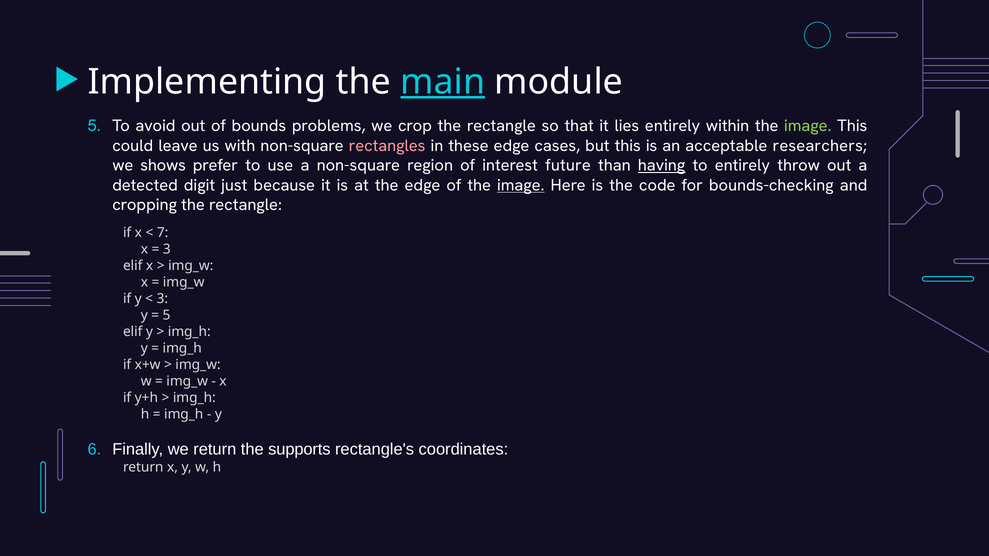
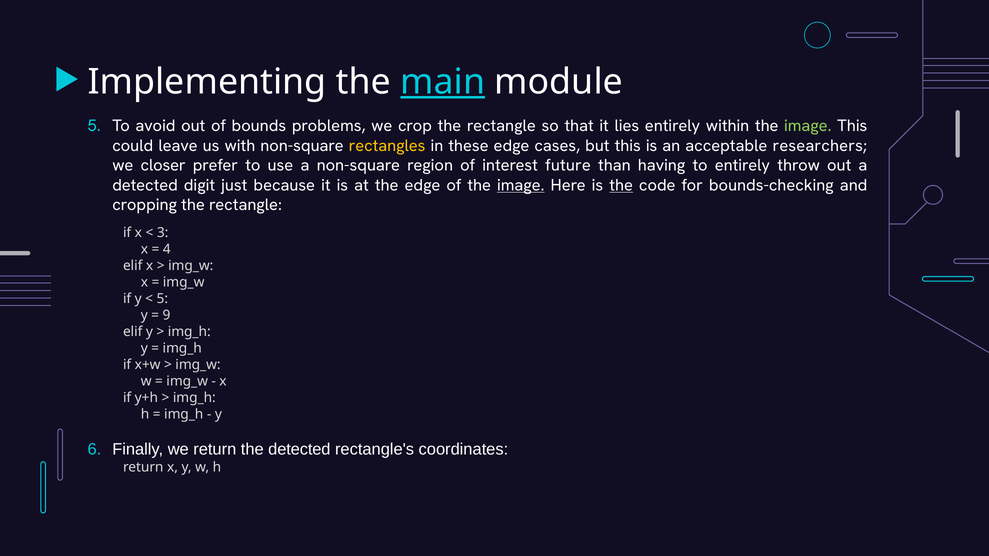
rectangles colour: pink -> yellow (387, 146)
shows: shows -> closer (163, 165)
having underline: present -> none (662, 165)
the underline: none -> present (621, 185)
7: 7 -> 3 (163, 233)
3: 3 -> 4 (167, 249)
3: 3 -> 5 (162, 299)
5: 5 -> 9 (166, 315)
the supports: supports -> detected (299, 449)
